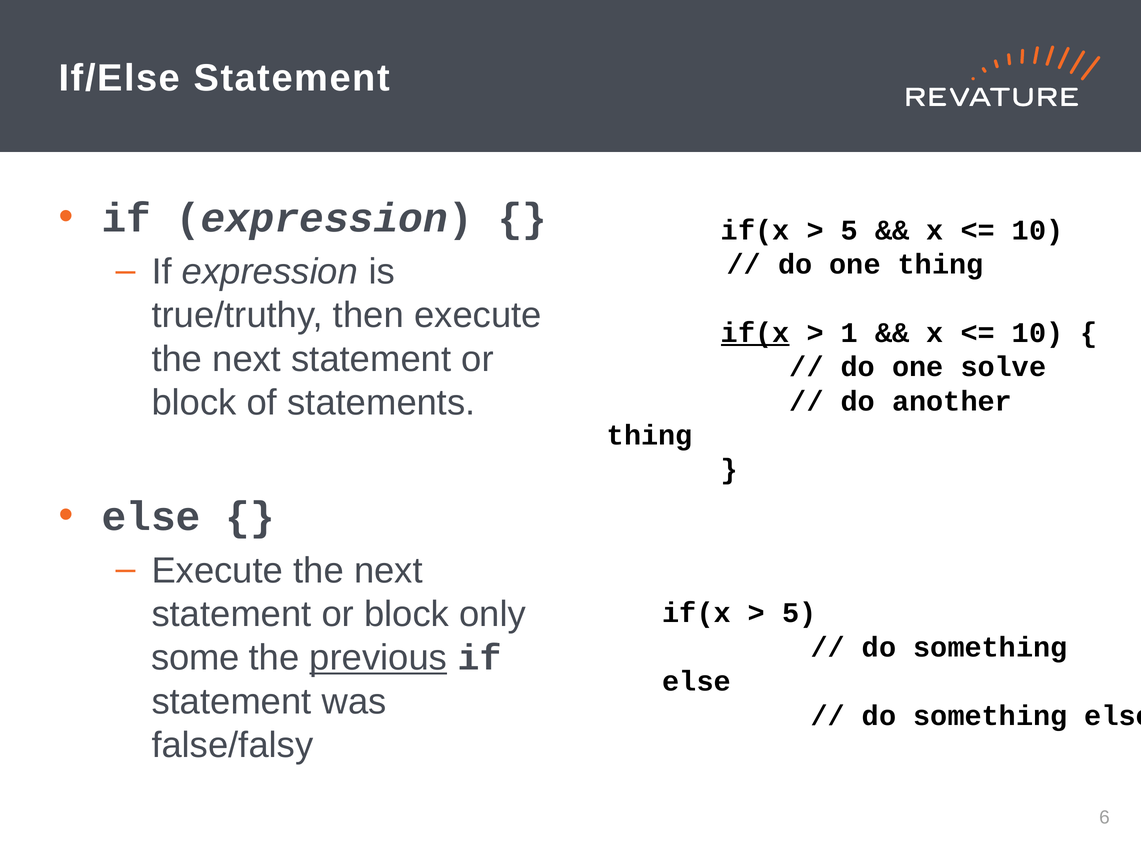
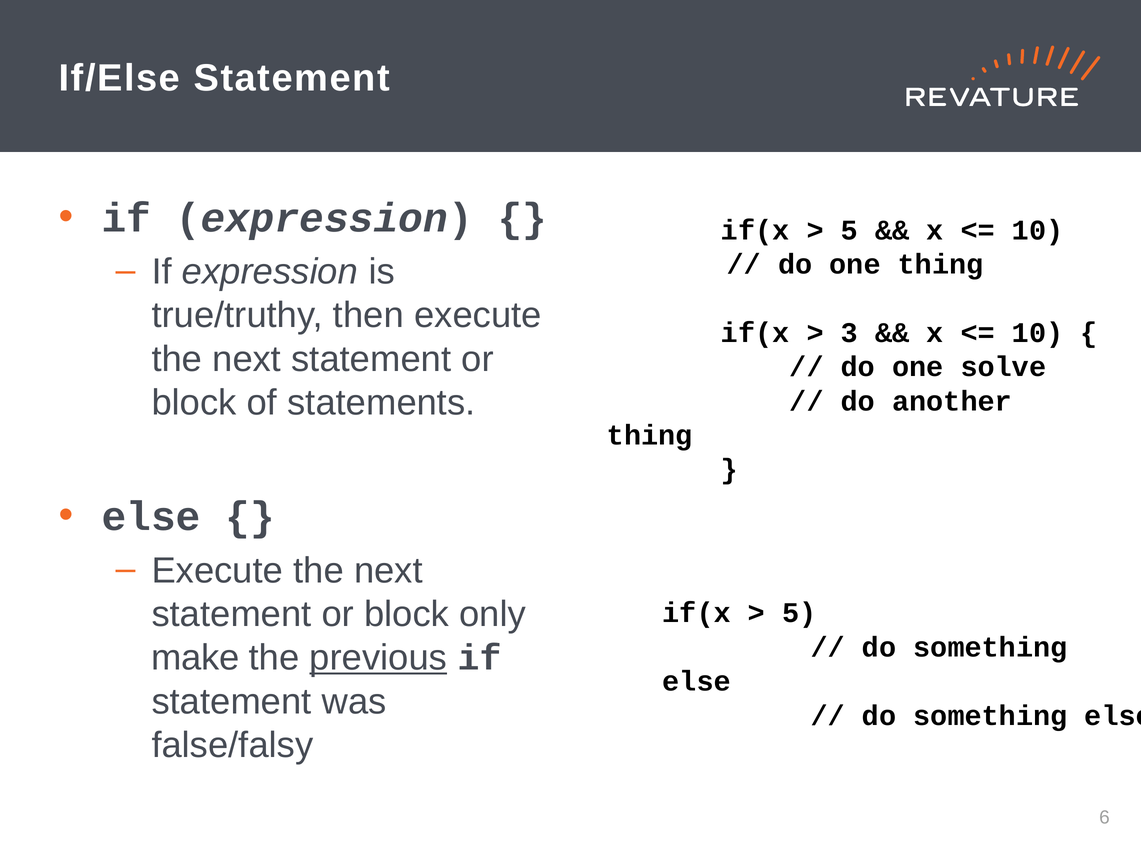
if(x underline: present -> none (755, 333)
1: 1 -> 3 (849, 333)
some: some -> make (195, 658)
